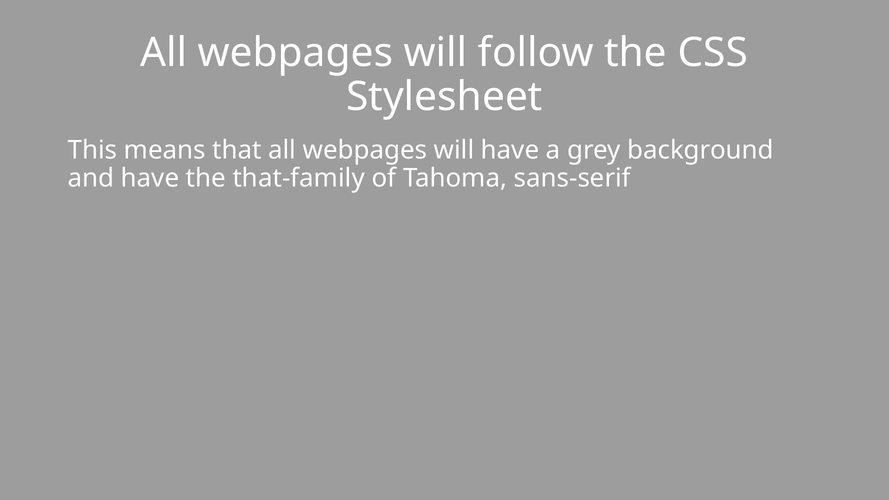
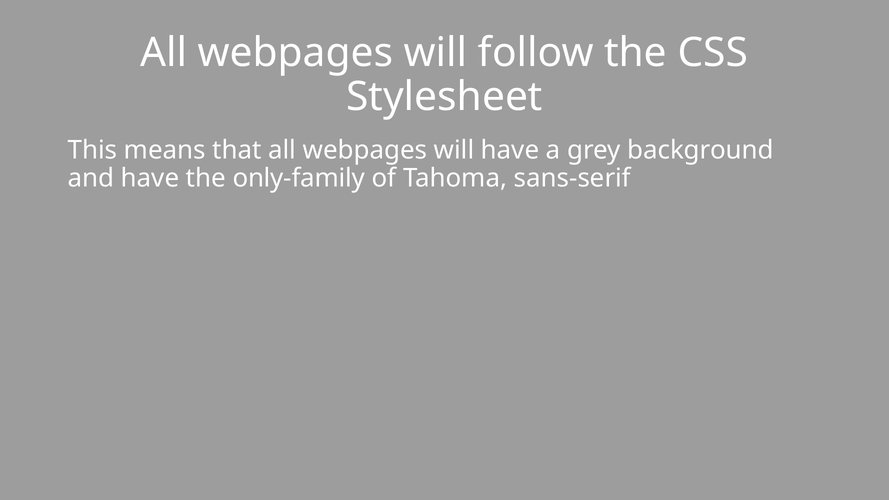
that-family: that-family -> only-family (299, 178)
